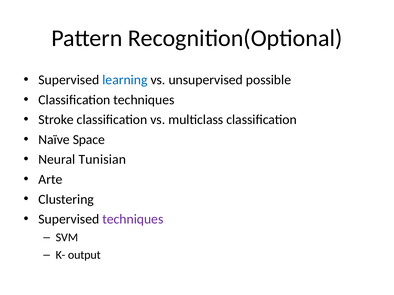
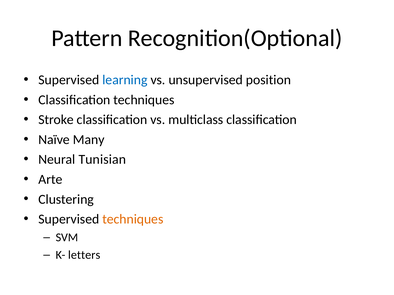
possible: possible -> position (268, 80)
Space: Space -> Many (89, 140)
techniques colour: purple -> orange (133, 220)
output: output -> letters (84, 255)
